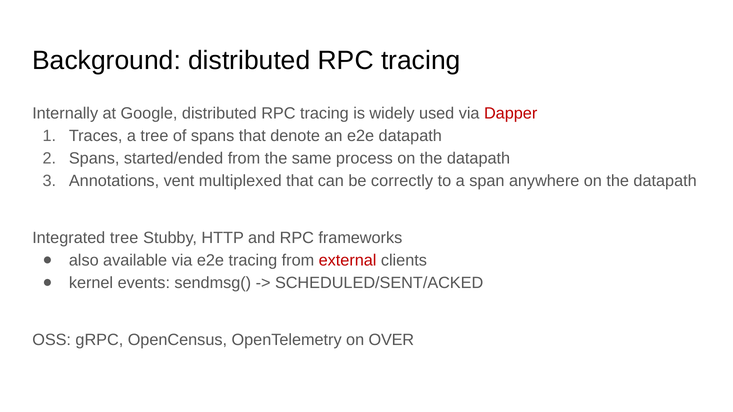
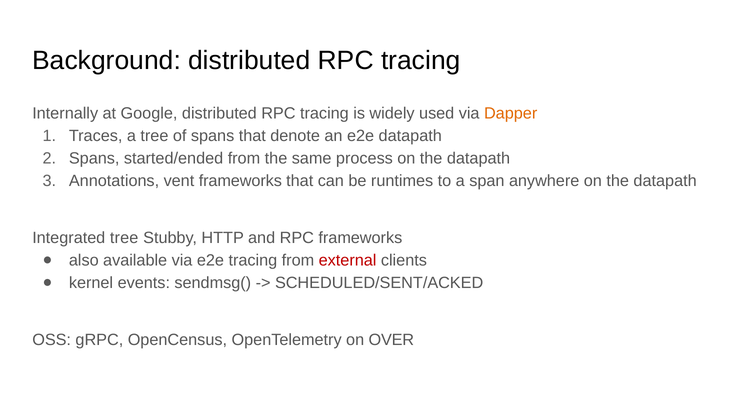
Dapper colour: red -> orange (511, 114)
vent multiplexed: multiplexed -> frameworks (240, 181)
correctly: correctly -> runtimes (402, 181)
